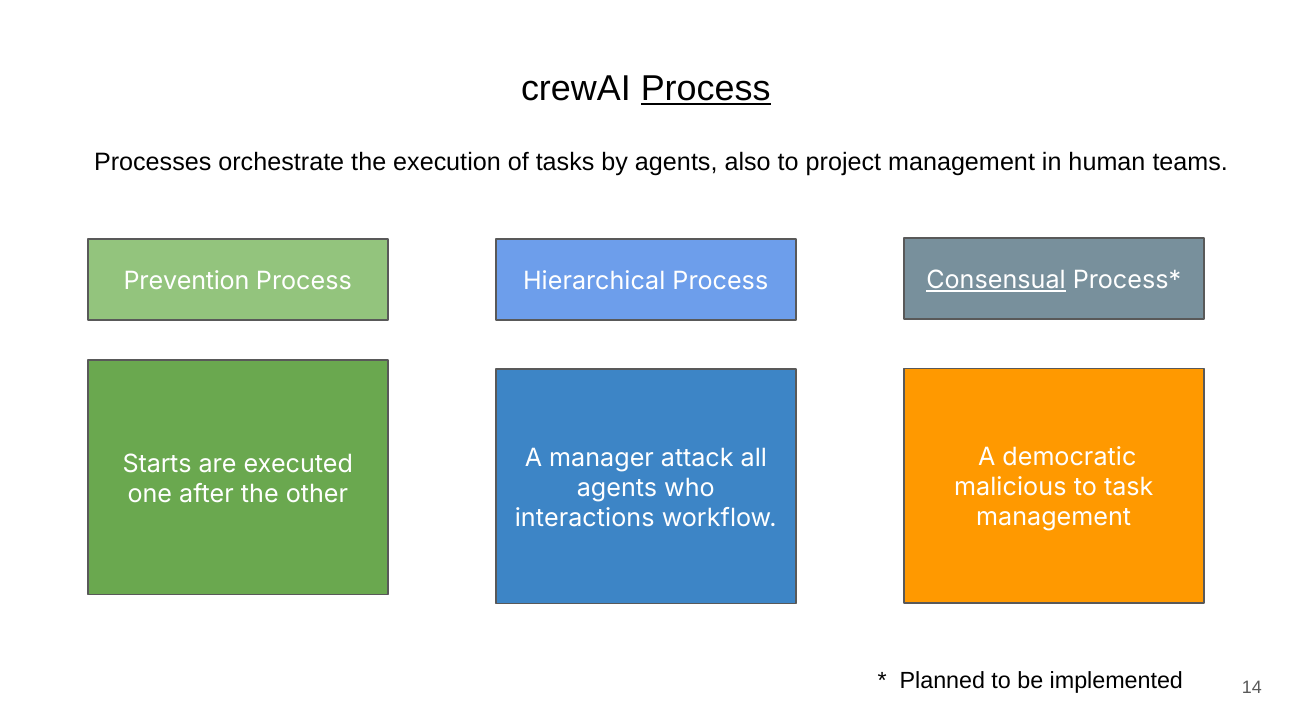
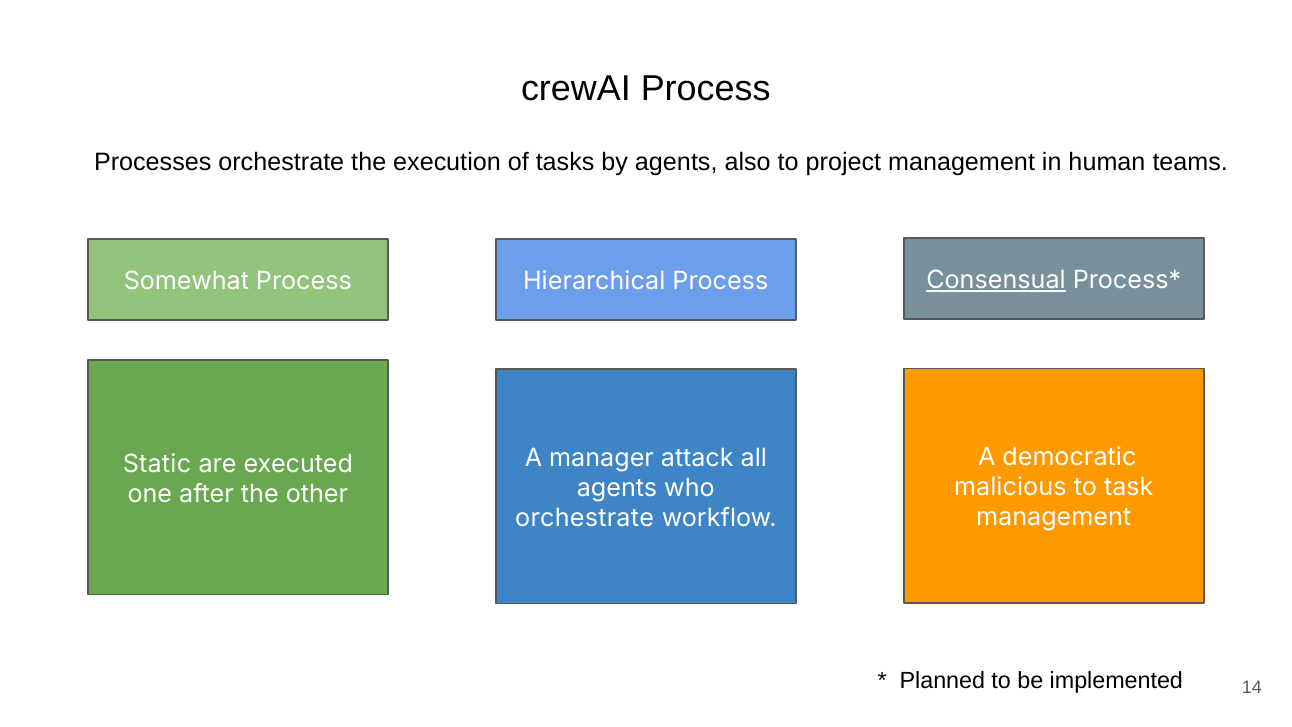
Process underline: present -> none (706, 89)
Prevention: Prevention -> Somewhat (186, 281)
Starts: Starts -> Static (157, 464)
interactions: interactions -> orchestrate (585, 518)
